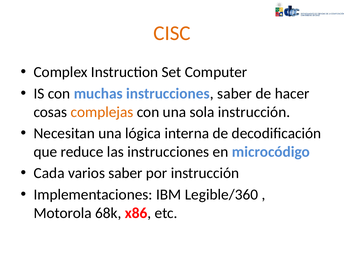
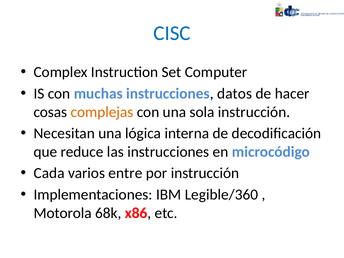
CISC colour: orange -> blue (172, 33)
instrucciones saber: saber -> datos (235, 94)
varios saber: saber -> entre (125, 173)
